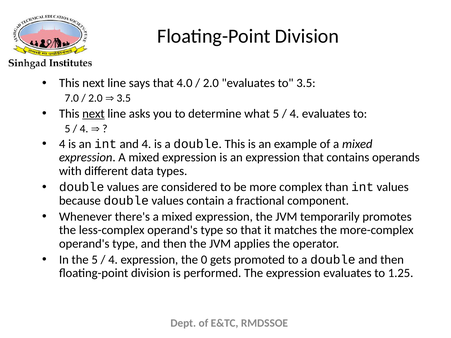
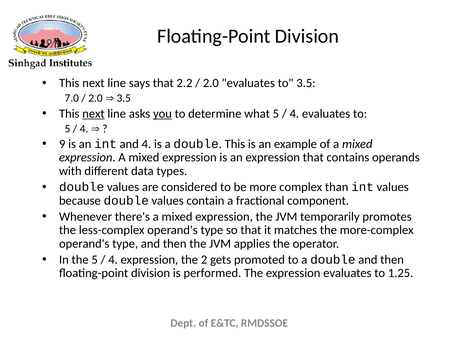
4.0: 4.0 -> 2.2 (184, 83)
you underline: none -> present (163, 114)
4: 4 -> 9 (62, 144)
0: 0 -> 2 (204, 260)
